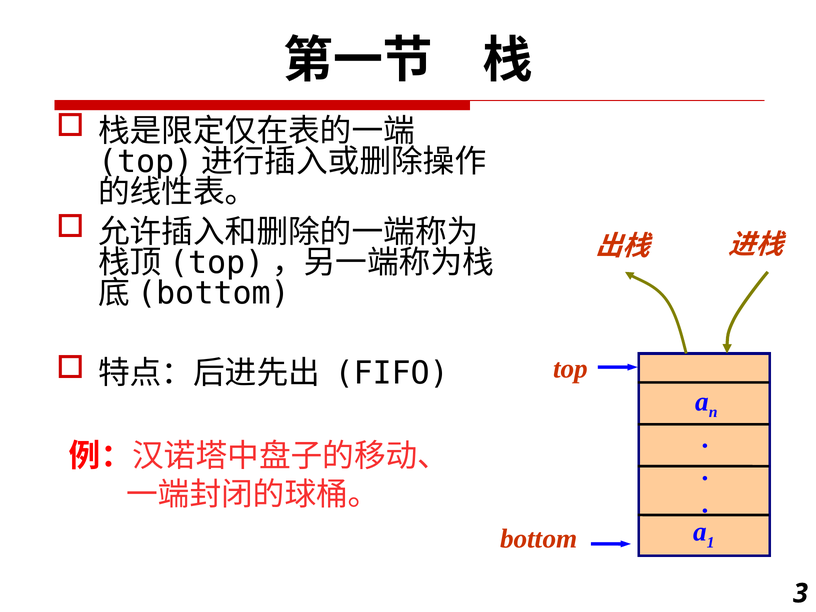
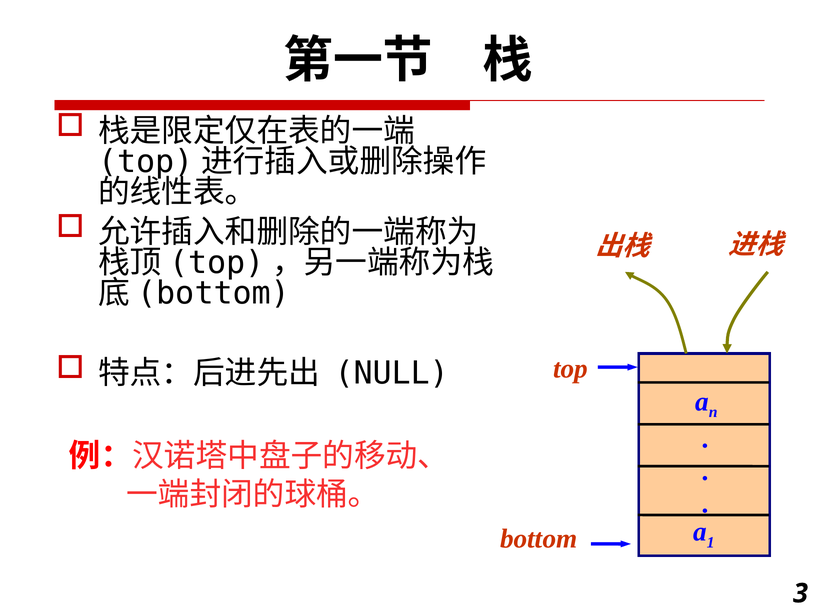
FIFO: FIFO -> NULL (392, 373)
